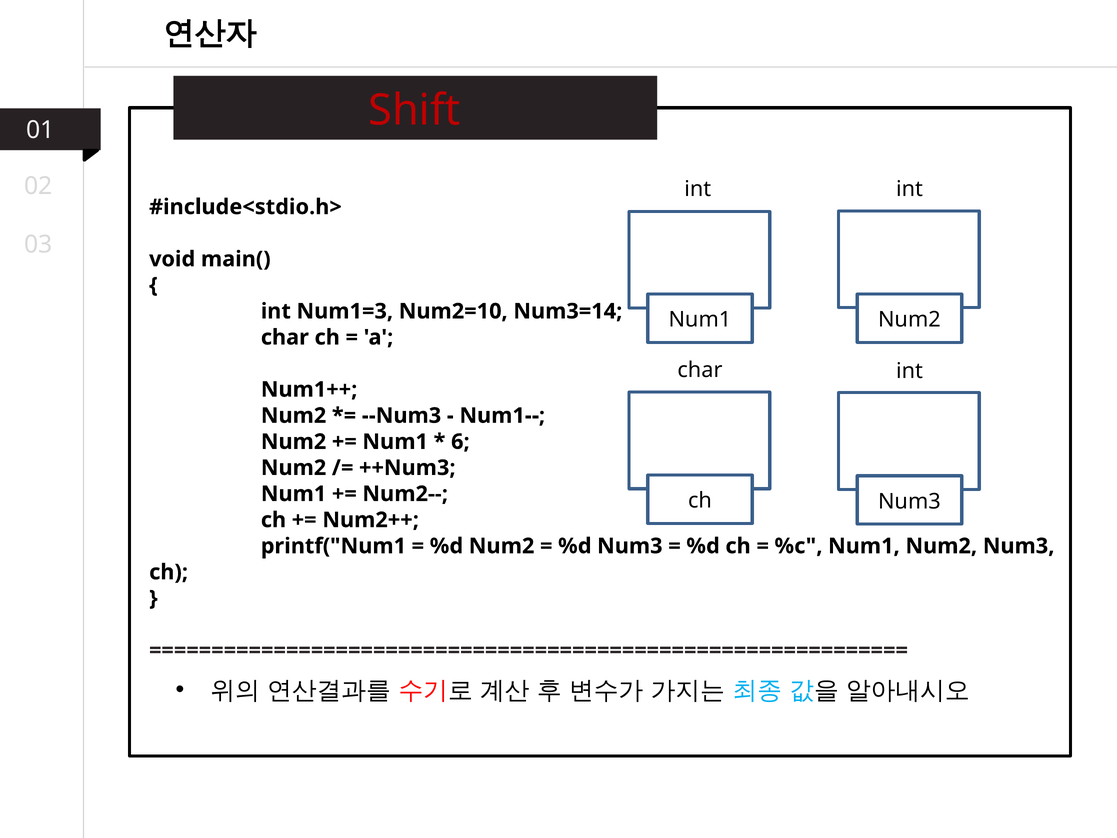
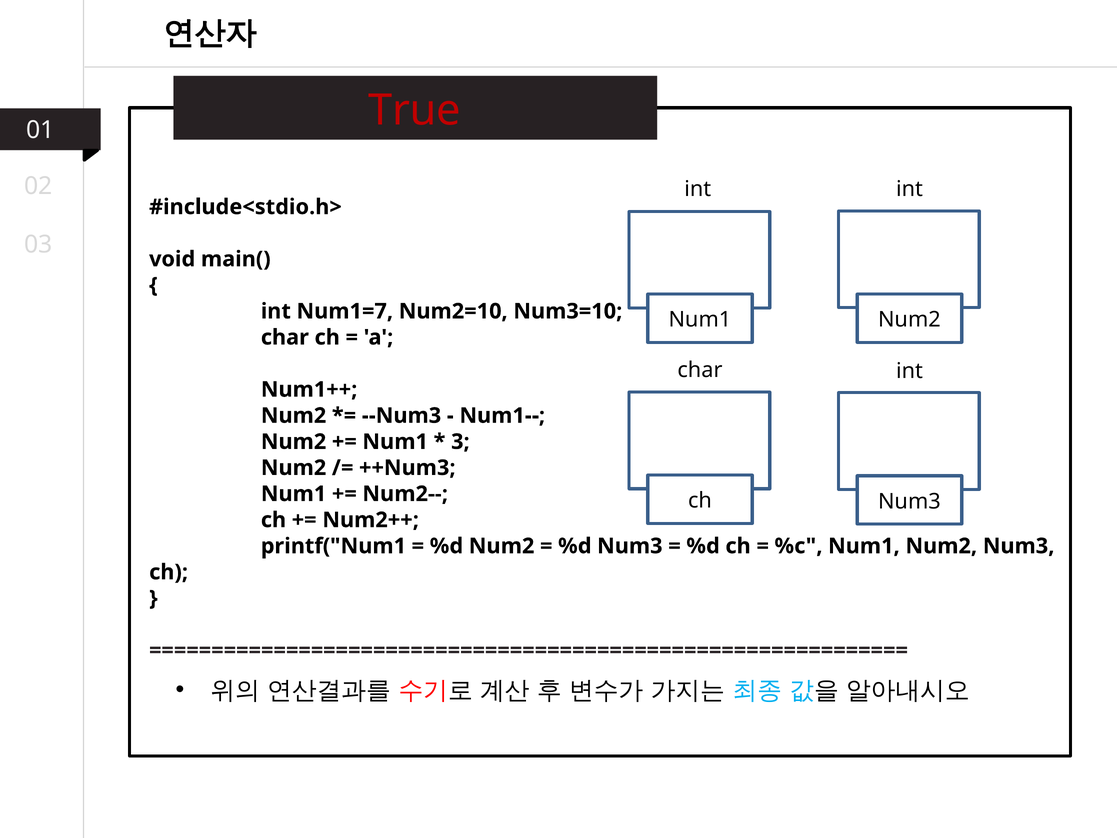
Shift: Shift -> True (415, 110)
Num1=3: Num1=3 -> Num1=7 (345, 311)
Num3=14: Num3=14 -> Num3=10 (568, 311)
6: 6 -> 3 (460, 442)
